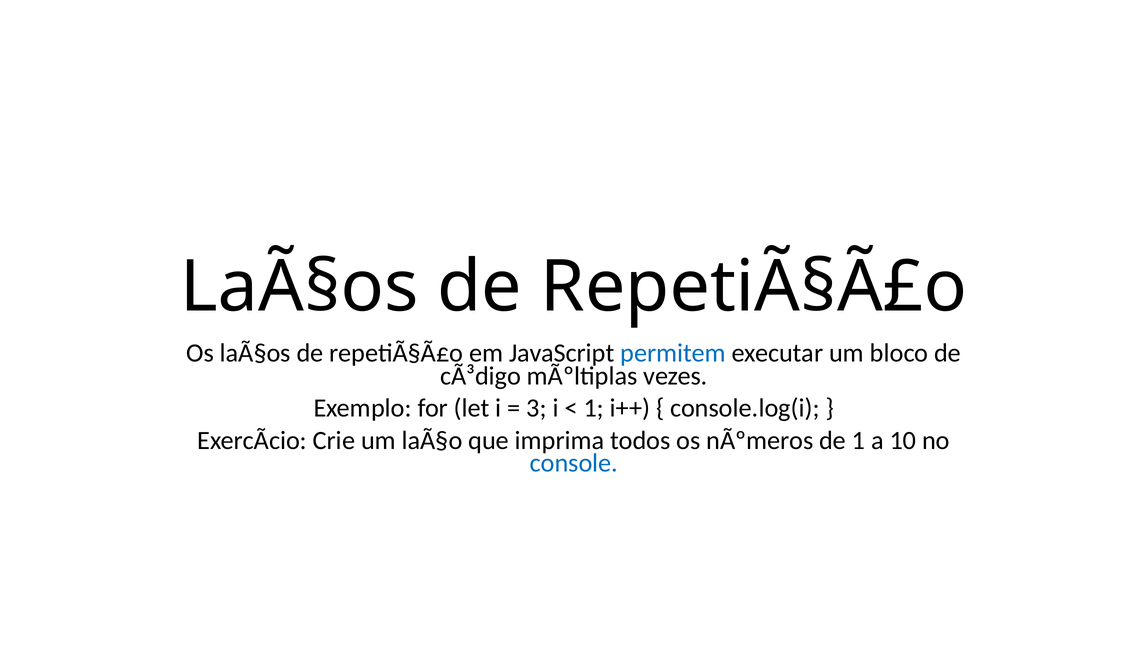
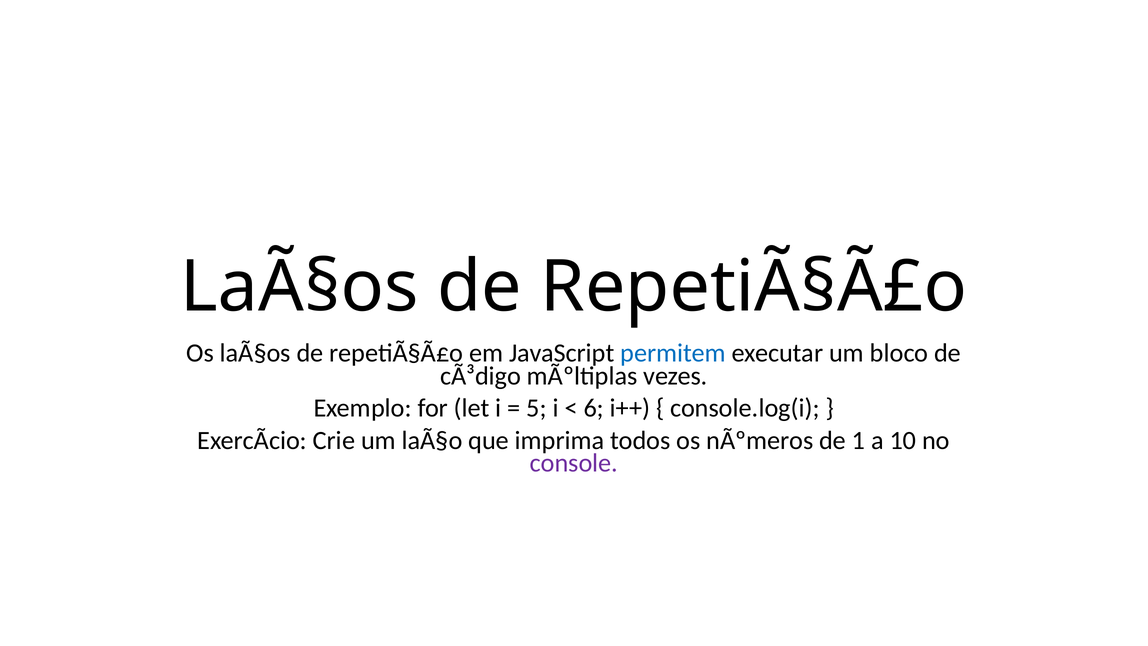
3: 3 -> 5 (537, 408)
1: 1 -> 6 (594, 408)
console colour: blue -> purple (574, 463)
